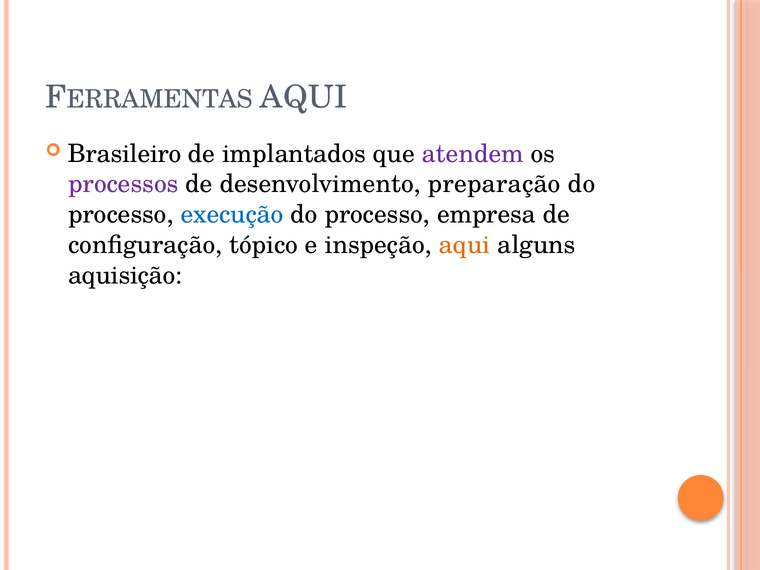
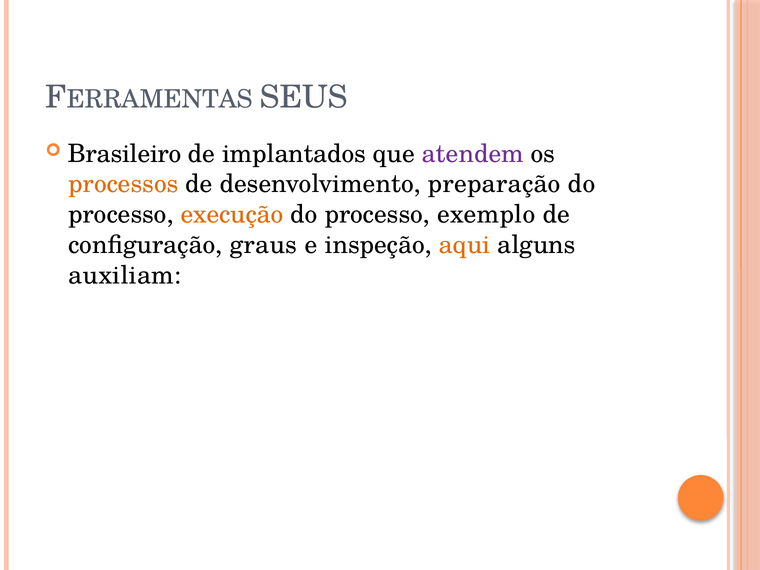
AQUI: AQUI -> SEUS (304, 97)
processos colour: purple -> orange (123, 184)
execução colour: blue -> orange (232, 215)
empresa: empresa -> exemplo (486, 215)
tópico: tópico -> graus (264, 245)
aquisição: aquisição -> auxiliam (125, 275)
